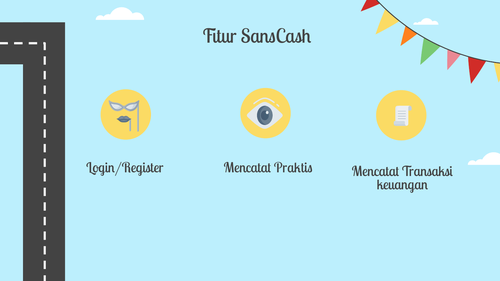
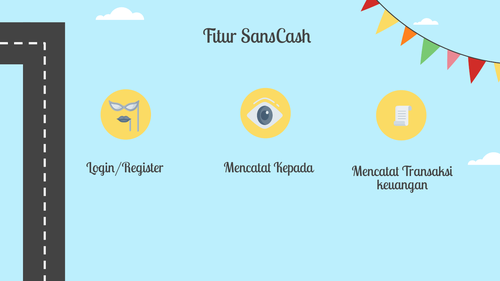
Praktis: Praktis -> Kepada (293, 168)
